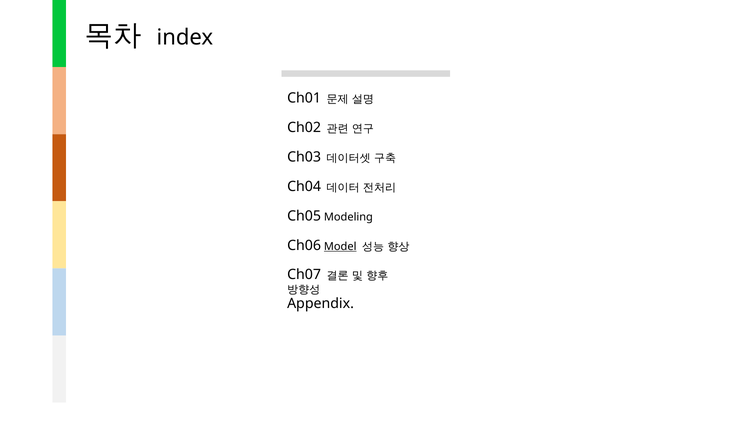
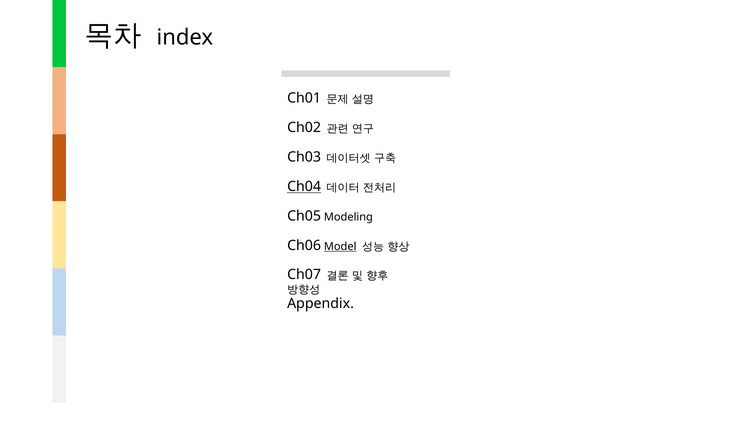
Ch04 underline: none -> present (304, 186)
